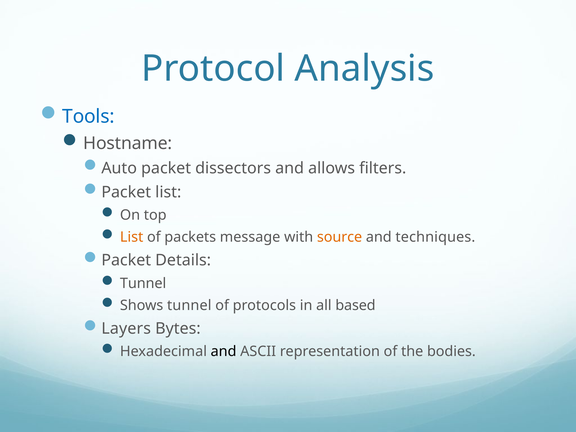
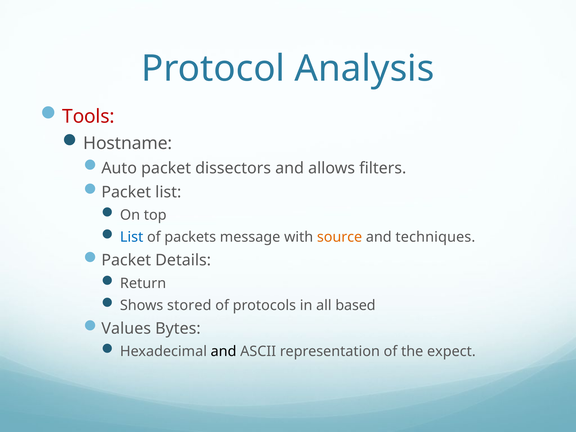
Tools colour: blue -> red (88, 117)
List colour: orange -> blue (132, 237)
Tunnel: Tunnel -> Return (143, 283)
Shows tunnel: tunnel -> stored (189, 305)
Layers: Layers -> Values (126, 329)
bodies: bodies -> expect (451, 352)
